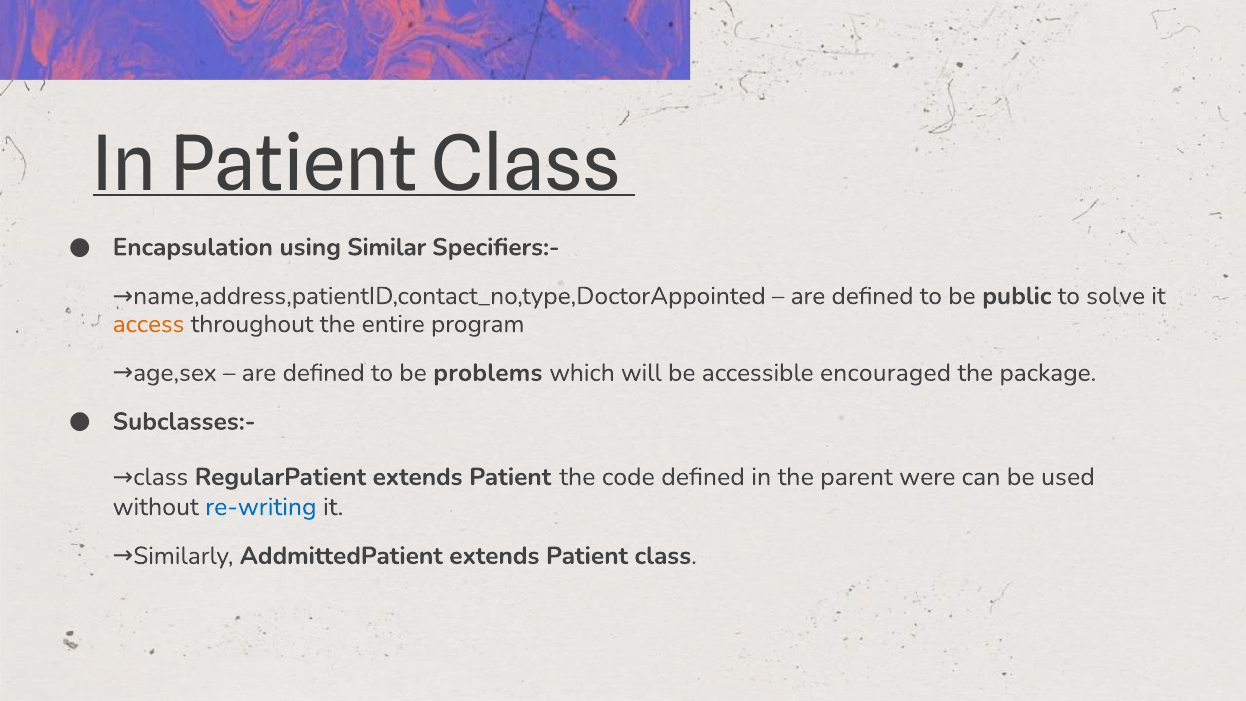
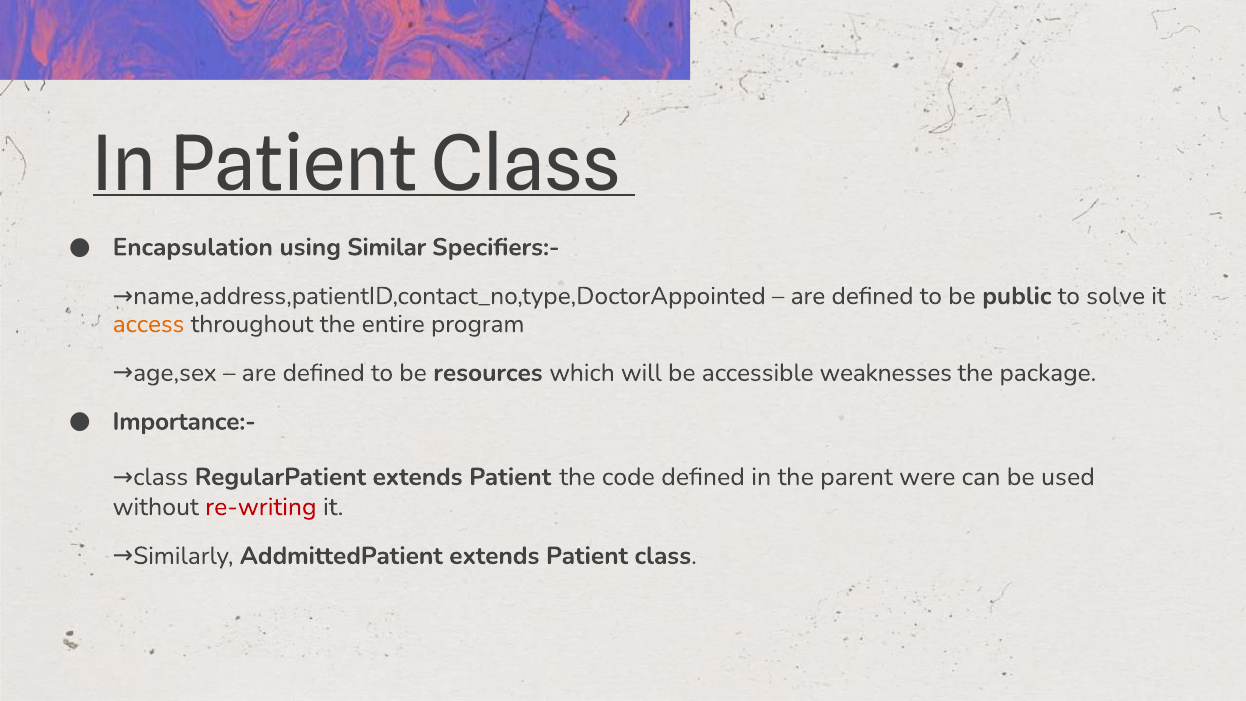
problems: problems -> resources (488, 373)
encouraged: encouraged -> weaknesses (886, 373)
Subclasses:-: Subclasses:- -> Importance:- (184, 421)
re-writing colour: blue -> red (261, 507)
